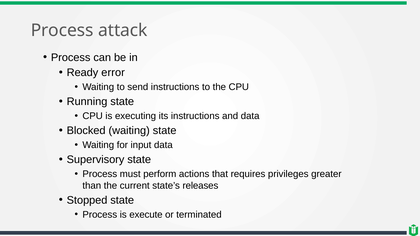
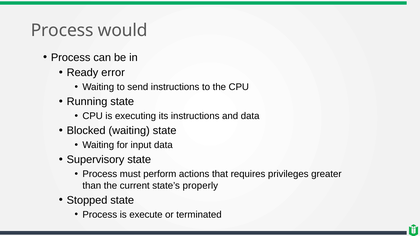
attack: attack -> would (123, 30)
releases: releases -> properly (200, 186)
